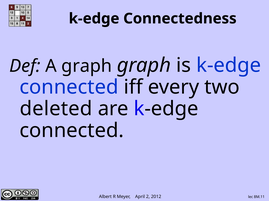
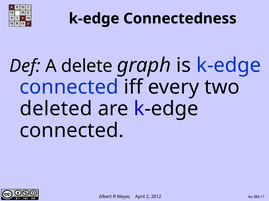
A graph: graph -> delete (87, 66)
